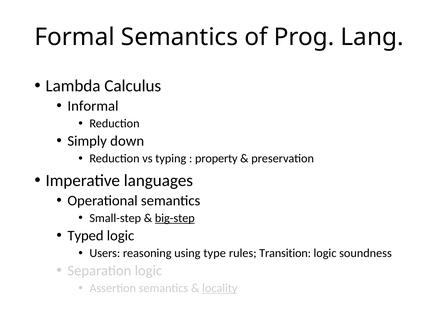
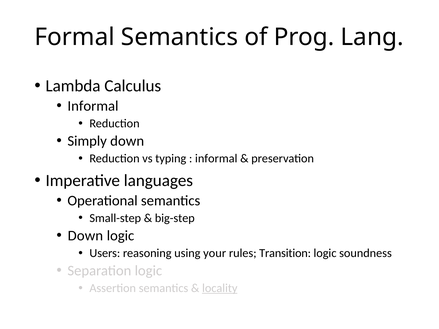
property: property -> informal (216, 159)
big-step underline: present -> none (175, 218)
Typed: Typed -> Down (85, 236)
type: type -> your (215, 253)
